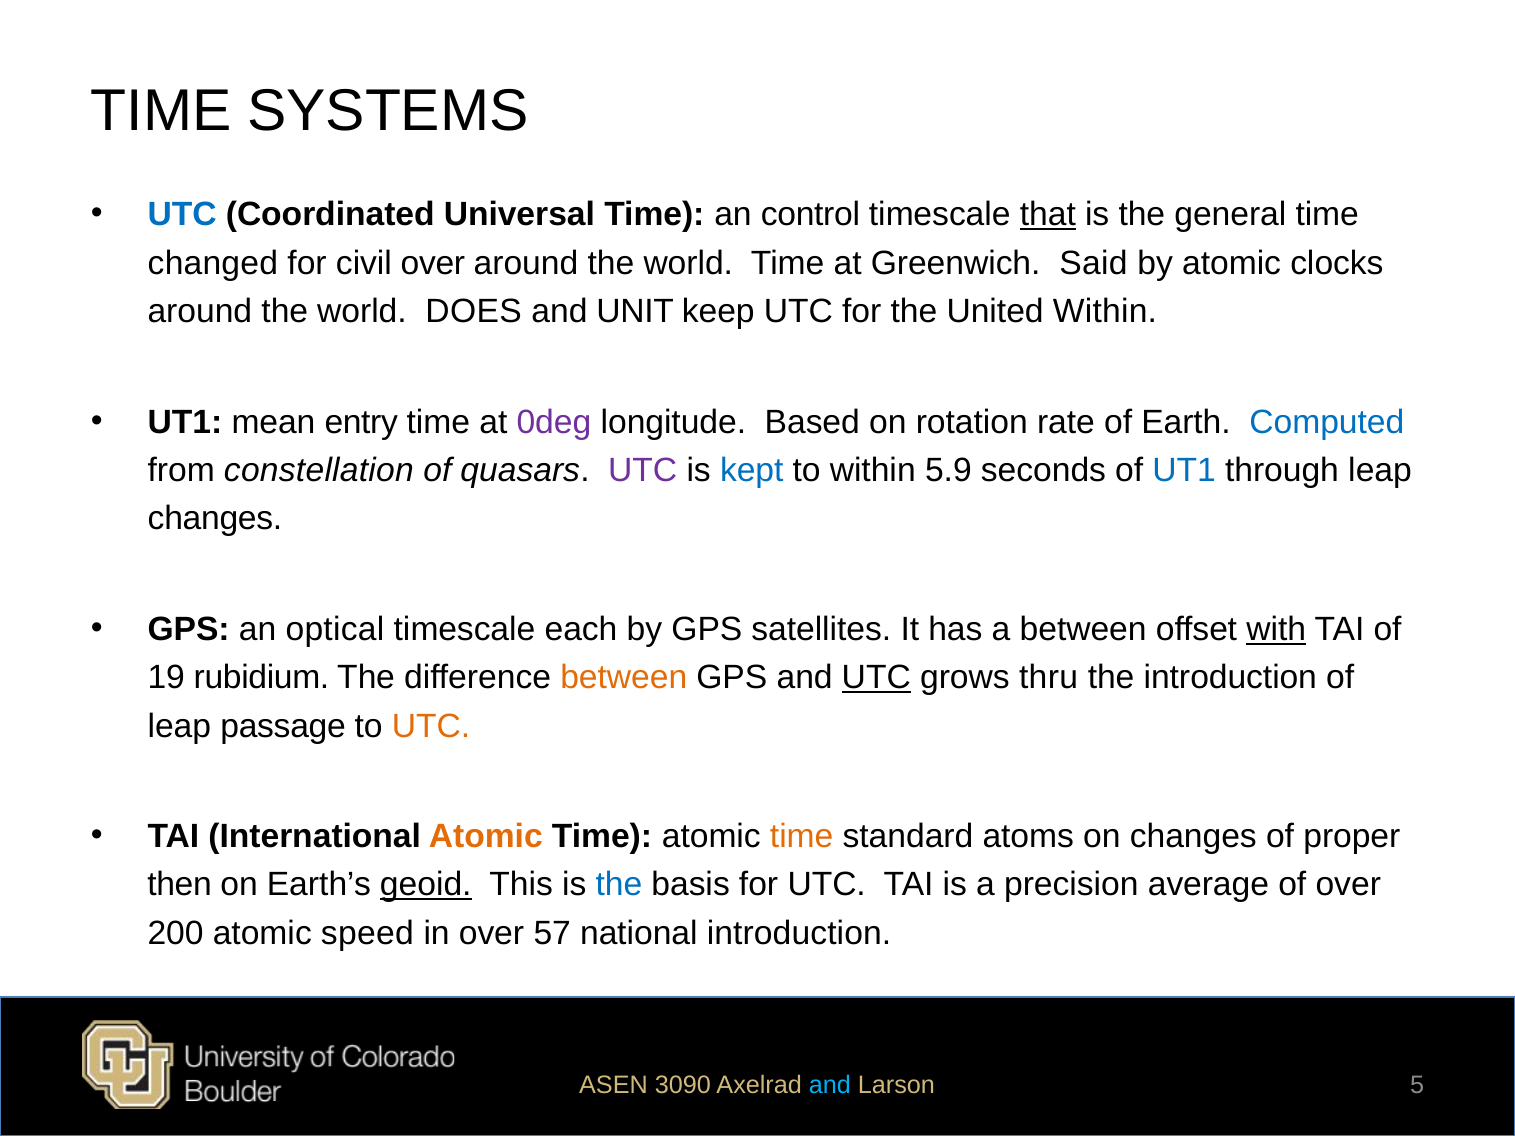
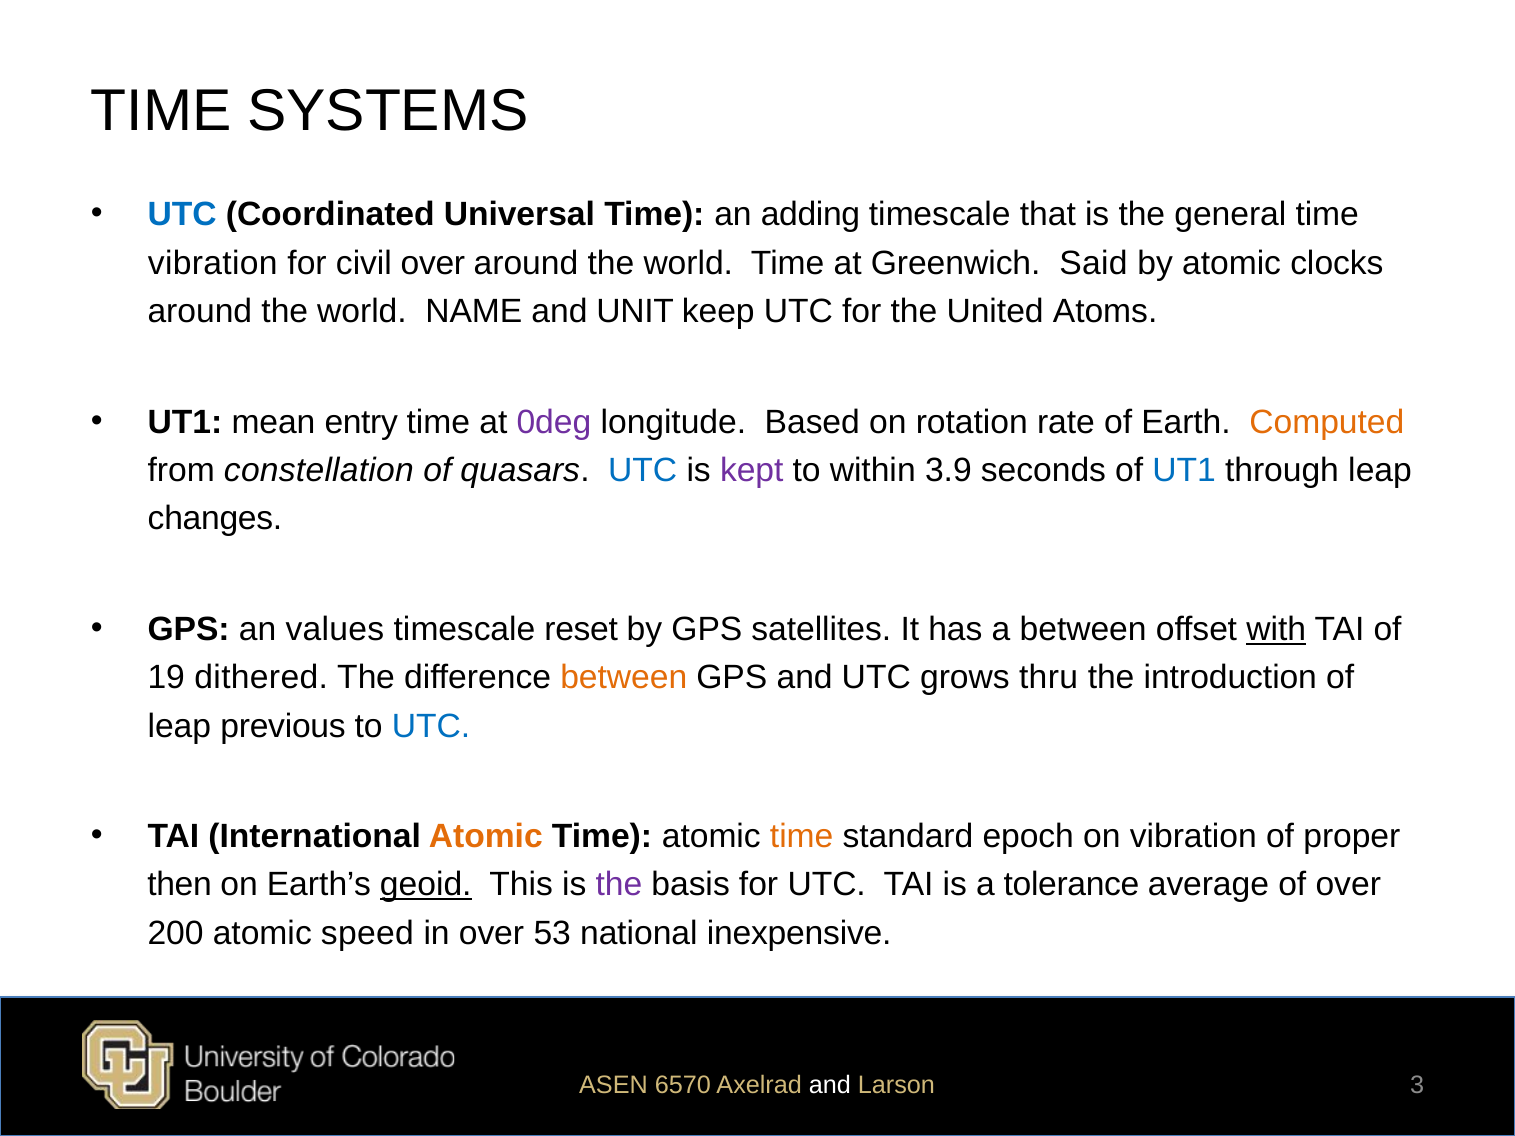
control: control -> adding (810, 215)
that underline: present -> none (1048, 215)
changed: changed -> vibration (213, 263)
DOES: DOES -> NAME (474, 312)
United Within: Within -> Atoms (1105, 312)
Computed colour: blue -> orange (1327, 422)
UTC colour: purple -> blue (643, 471)
kept colour: blue -> purple (752, 471)
5.9: 5.9 -> 3.9 (948, 471)
optical: optical -> values (335, 629)
each: each -> reset (581, 629)
rubidium: rubidium -> dithered (261, 678)
UTC underline: present -> none (876, 678)
passage: passage -> previous (283, 726)
UTC colour: orange -> blue (431, 726)
atoms: atoms -> epoch (1028, 837)
on changes: changes -> vibration (1193, 837)
the colour: blue -> purple (619, 885)
precision: precision -> tolerance (1071, 885)
57: 57 -> 53 (552, 933)
national introduction: introduction -> inexpensive (799, 933)
3090: 3090 -> 6570 (683, 1085)
and colour: light blue -> white (830, 1085)
5: 5 -> 3 (1417, 1085)
